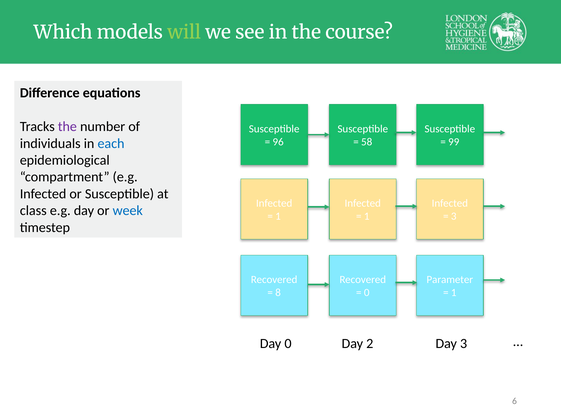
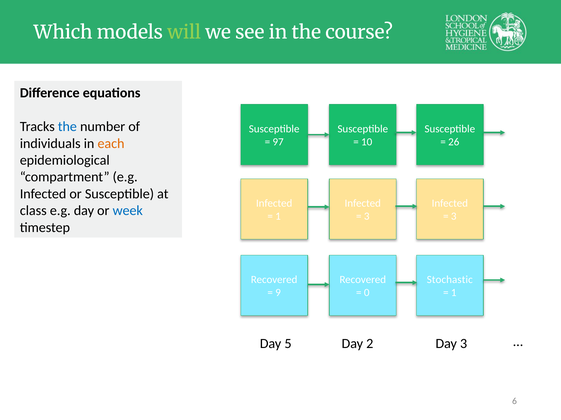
the colour: purple -> blue (67, 127)
96: 96 -> 97 (278, 142)
58: 58 -> 10 (367, 142)
99: 99 -> 26 (454, 142)
each colour: blue -> orange (111, 144)
1: 1 -> 3 (367, 217)
Parameter: Parameter -> Stochastic (450, 280)
8: 8 -> 9 (278, 293)
Day 0: 0 -> 5 (288, 344)
